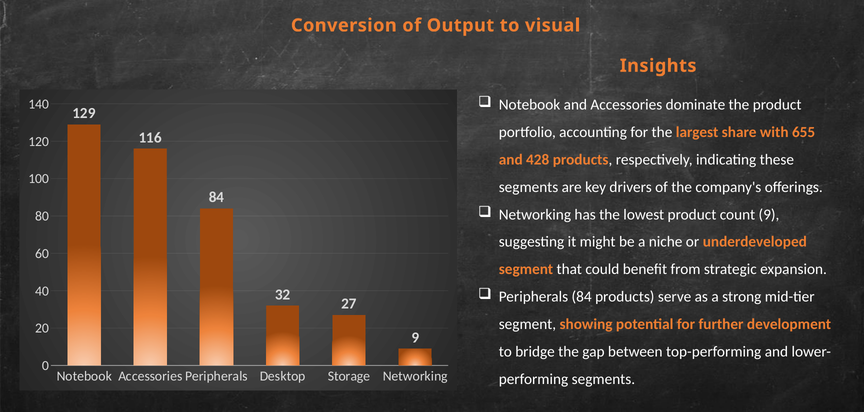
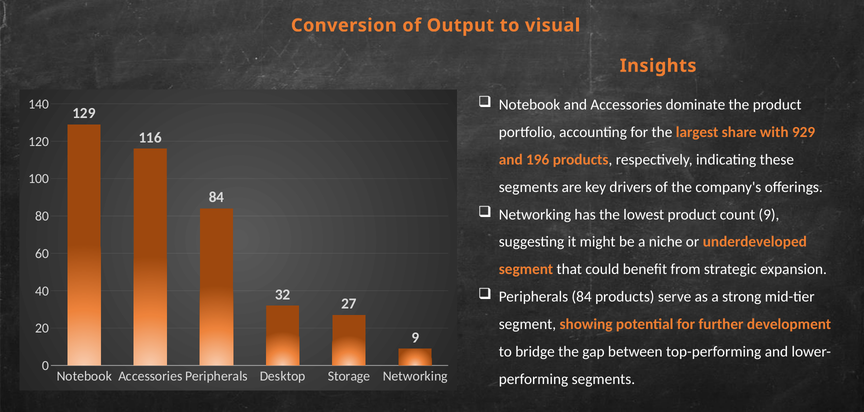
655: 655 -> 929 (804, 132)
428: 428 -> 196 (538, 159)
